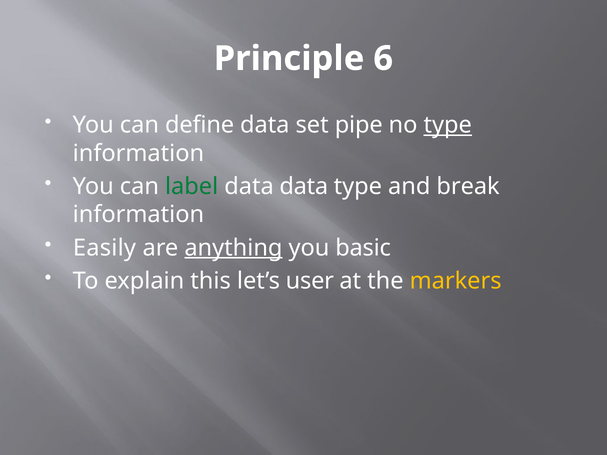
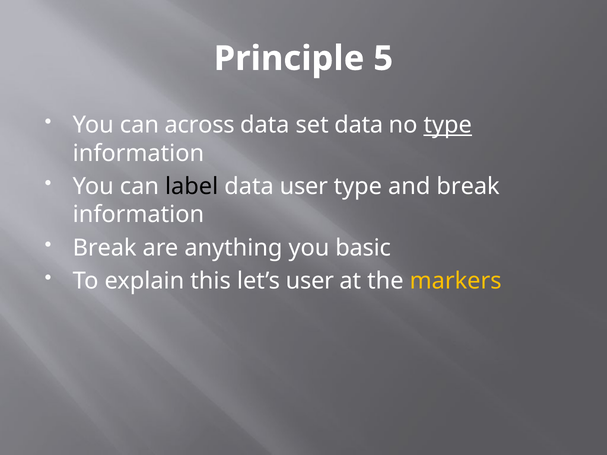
6: 6 -> 5 (383, 59)
define: define -> across (200, 125)
set pipe: pipe -> data (359, 125)
label colour: green -> black (192, 186)
data data: data -> user (304, 186)
Easily: Easily -> Break (105, 248)
anything underline: present -> none (233, 248)
